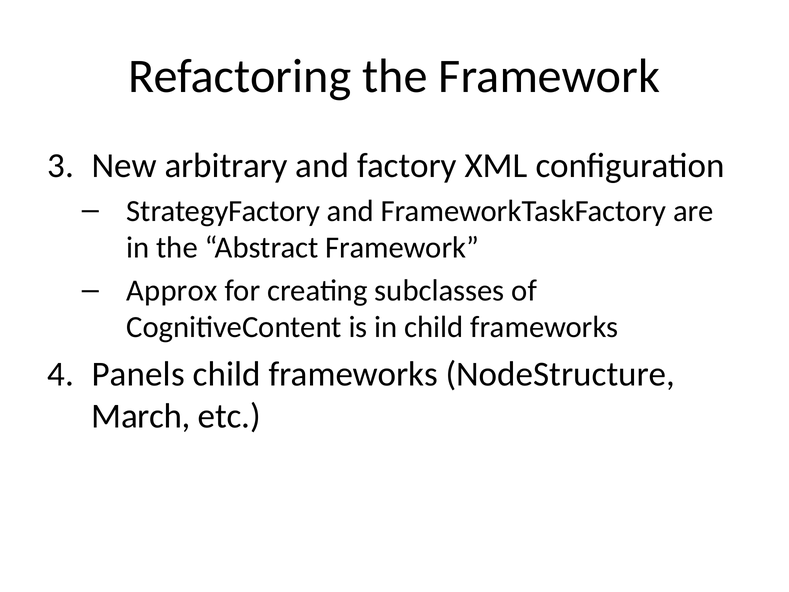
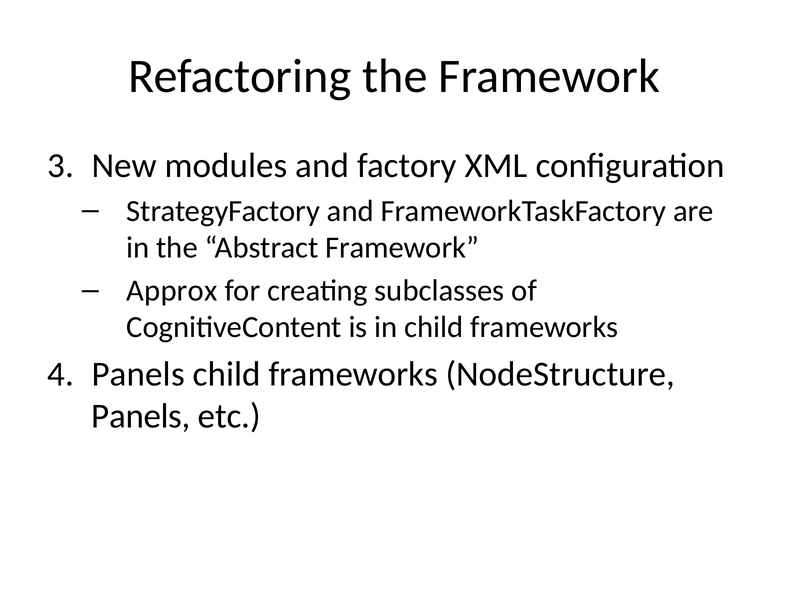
arbitrary: arbitrary -> modules (226, 166)
March: March -> Panels (141, 416)
